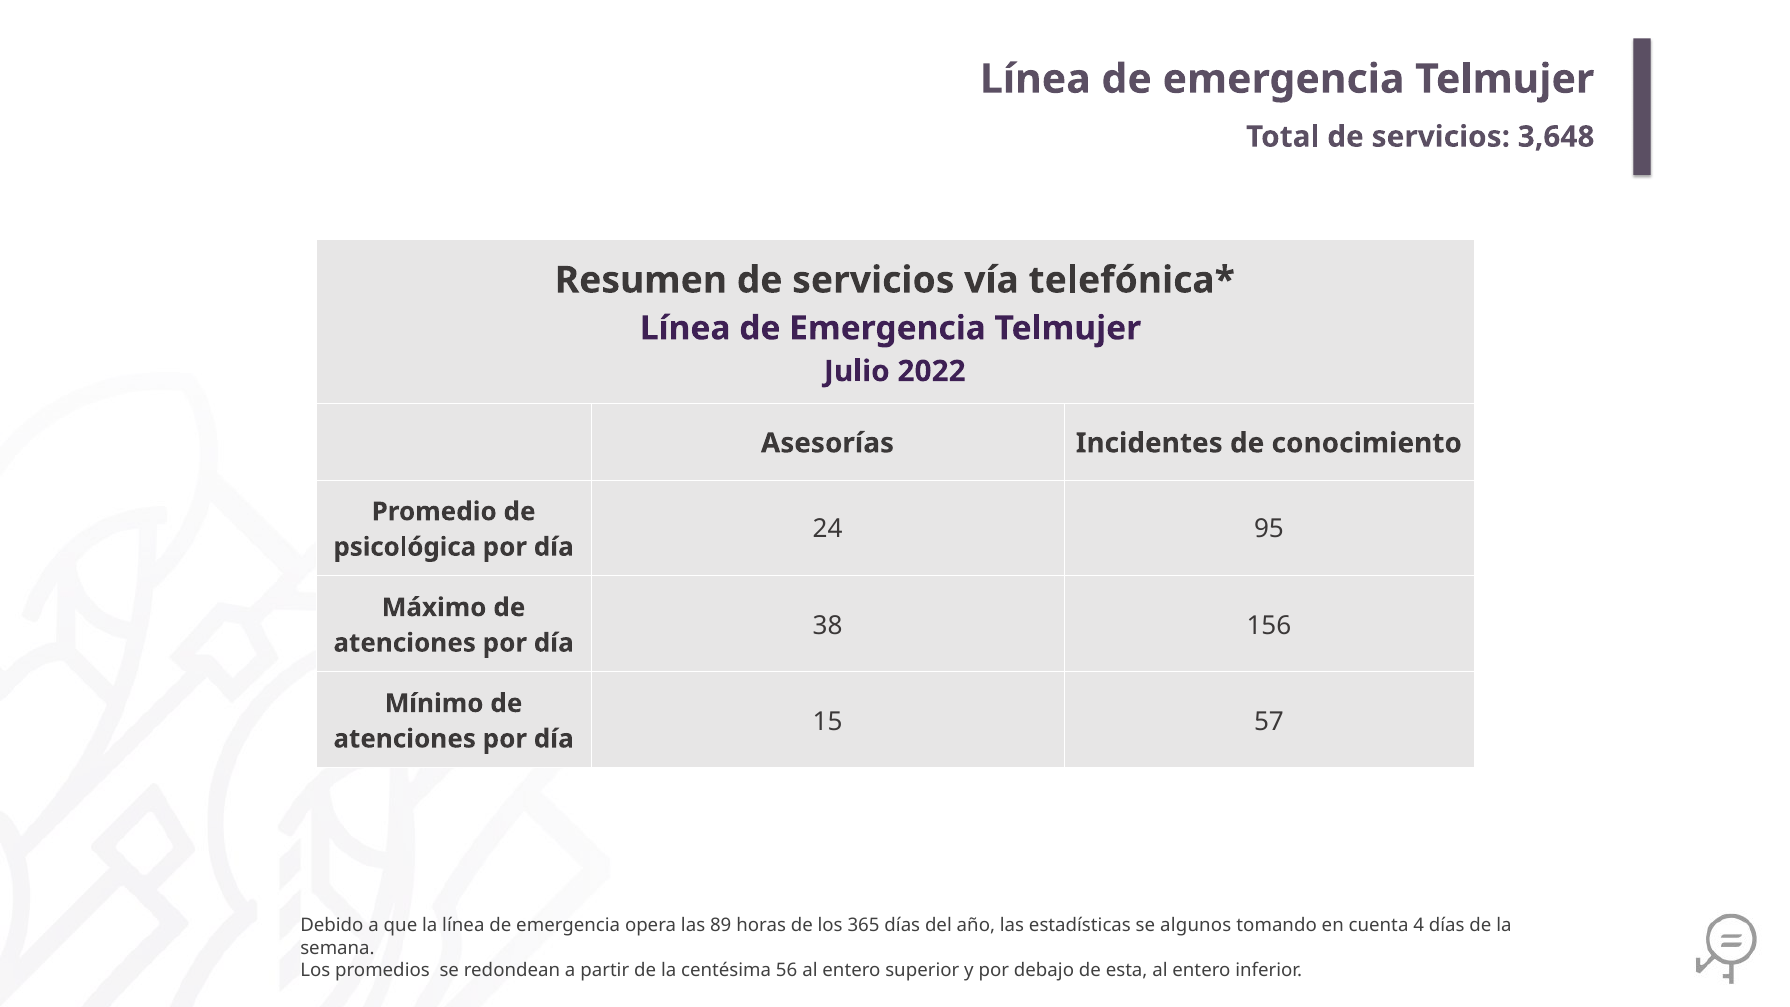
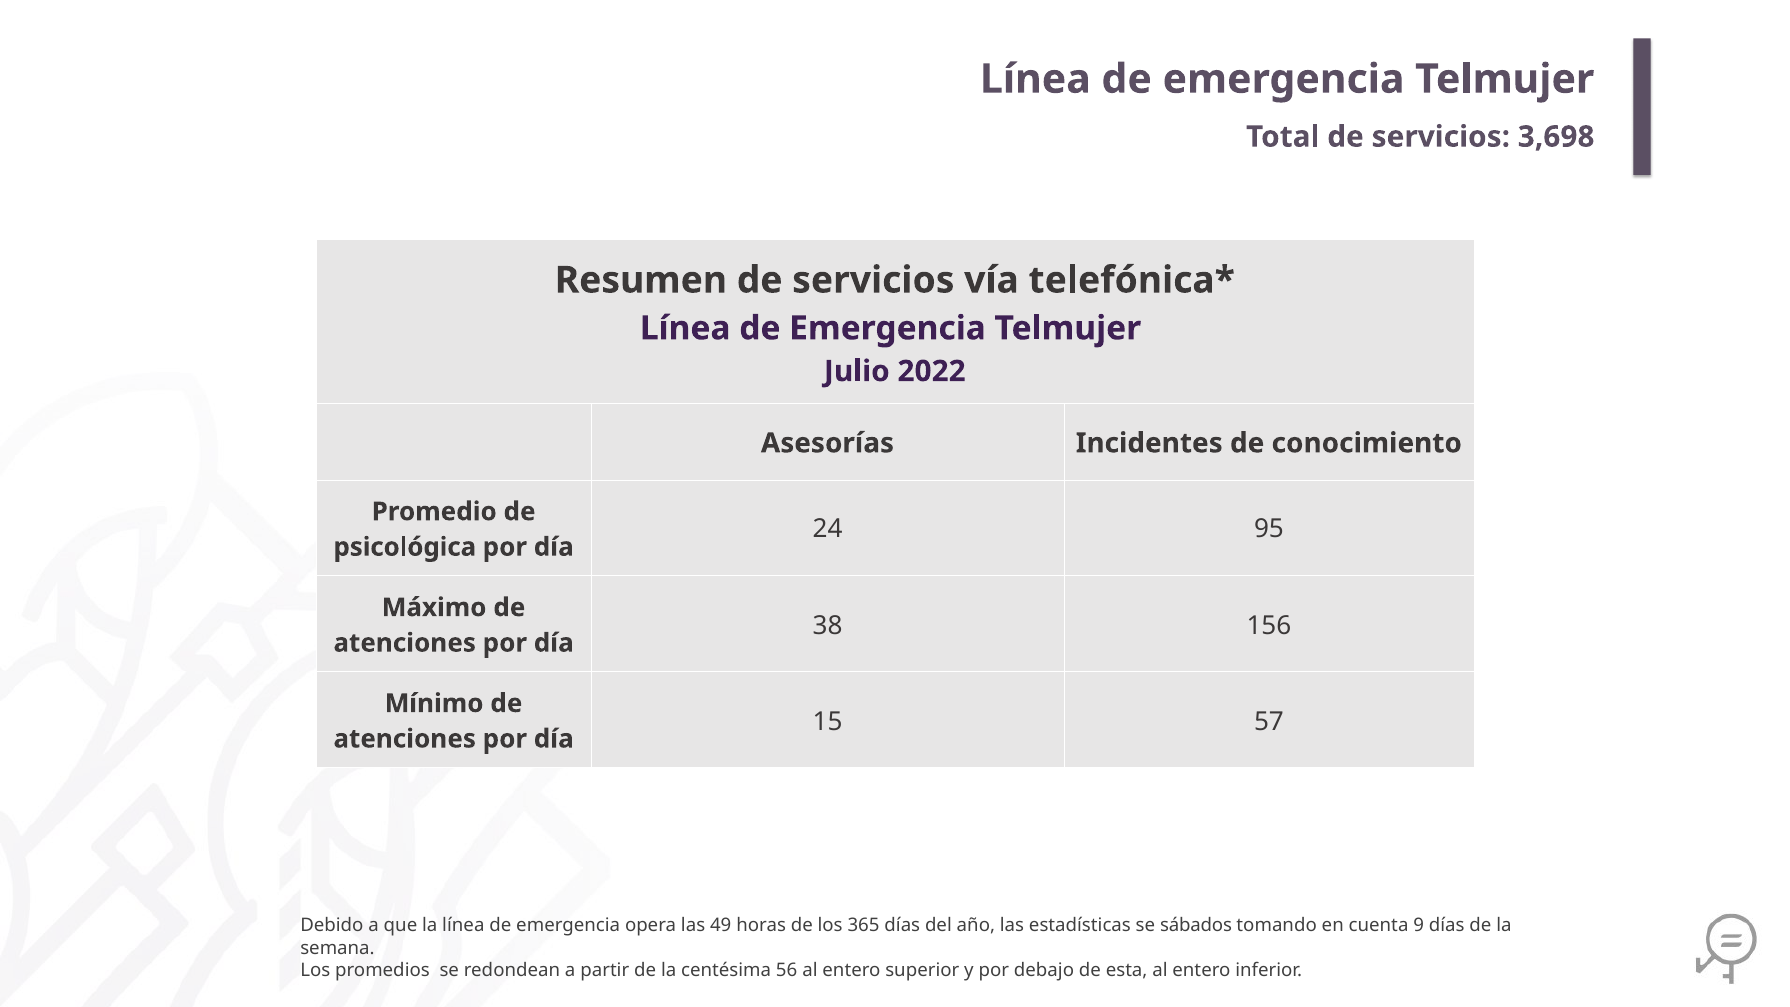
3,648: 3,648 -> 3,698 (1556, 137)
89: 89 -> 49 (721, 926)
algunos: algunos -> sábados (1196, 926)
4: 4 -> 9 (1419, 926)
